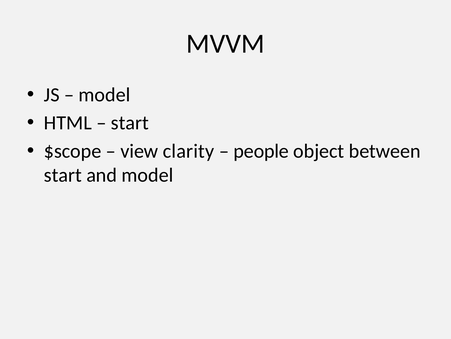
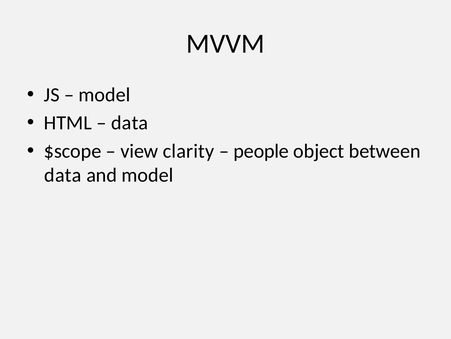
start: start -> data (130, 123)
start: start -> data (63, 175)
